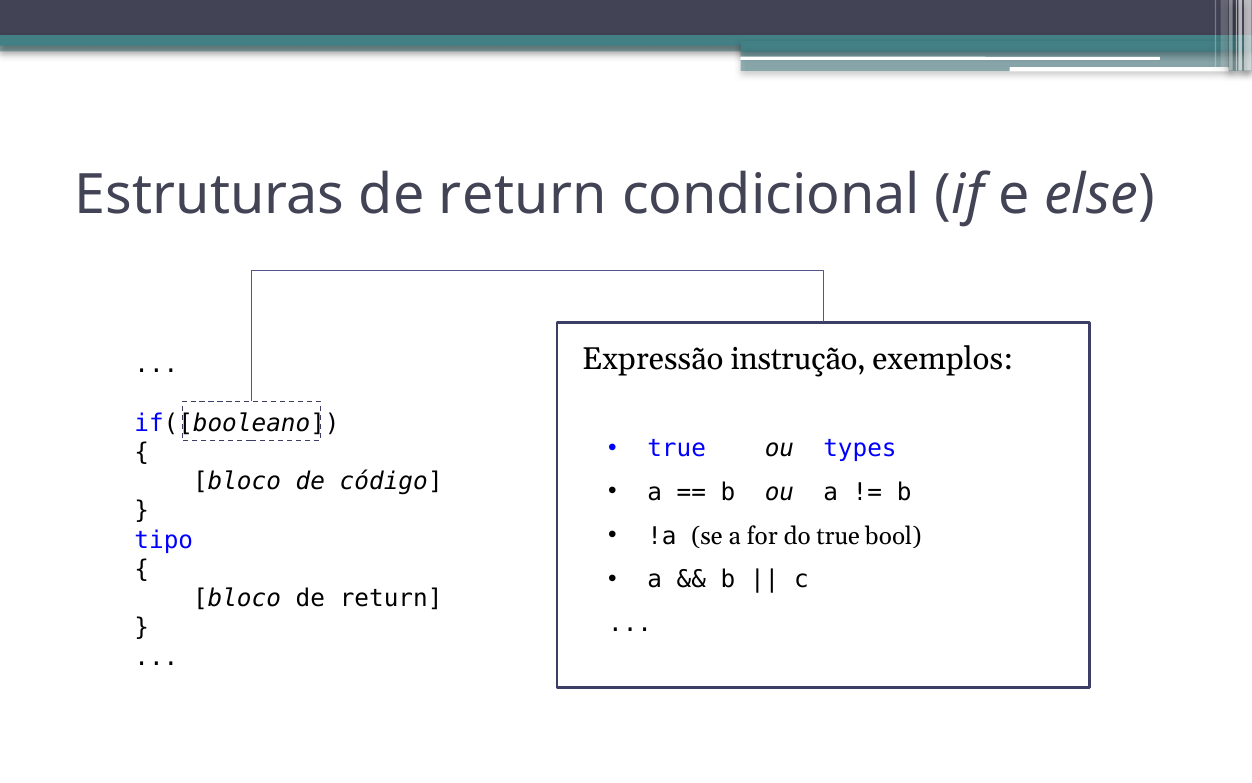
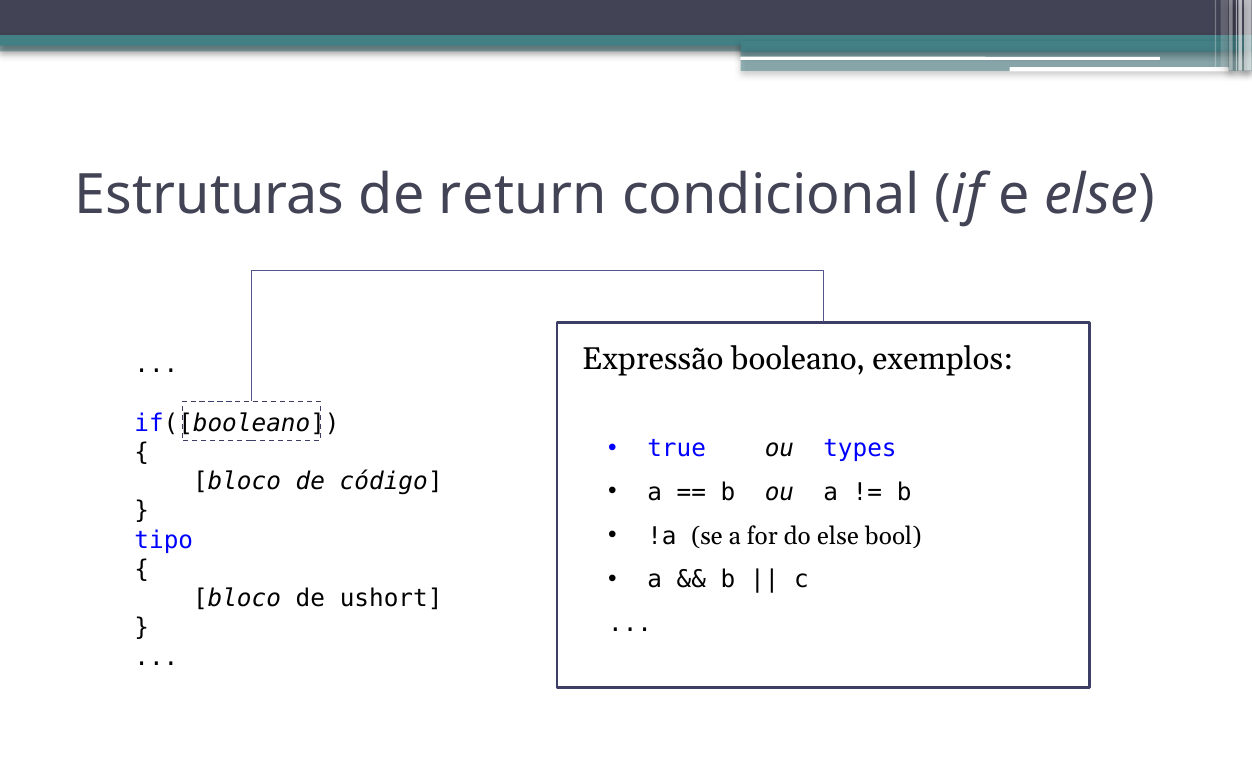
instrução: instrução -> booleano (798, 359)
do true: true -> else (838, 536)
bloco de return: return -> ushort (391, 598)
